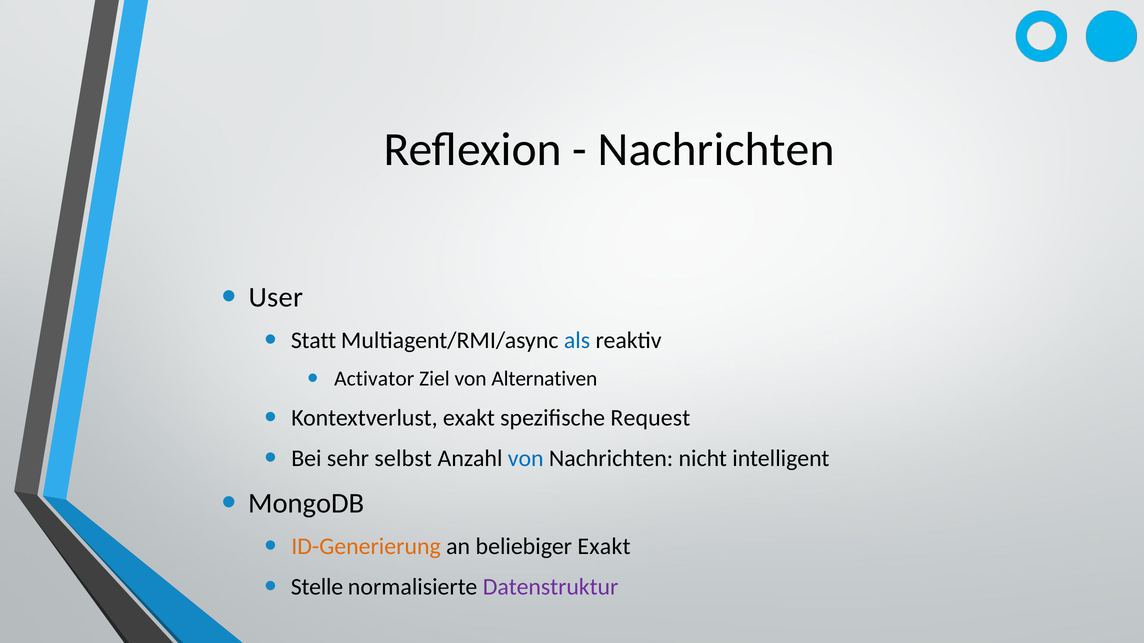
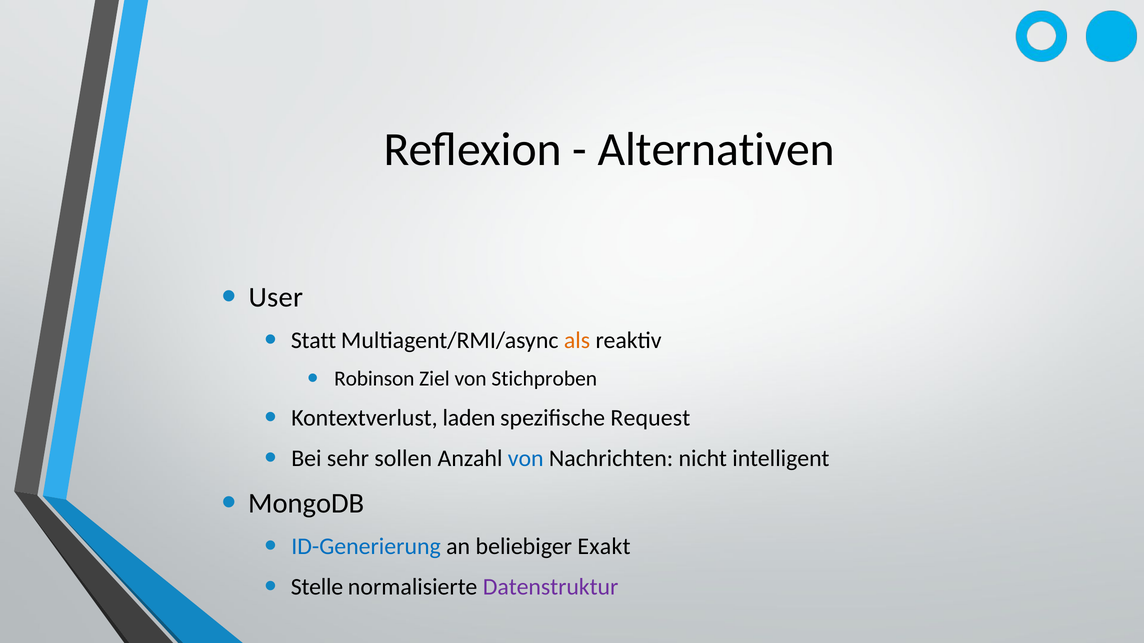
Nachrichten: Nachrichten -> Alternativen (716, 150)
als colour: blue -> orange (577, 341)
Activator: Activator -> Robinson (374, 379)
Alternativen: Alternativen -> Stichproben (544, 379)
Kontextverlust exakt: exakt -> laden (469, 418)
selbst: selbst -> sollen (403, 459)
ID-Generierung colour: orange -> blue (366, 547)
